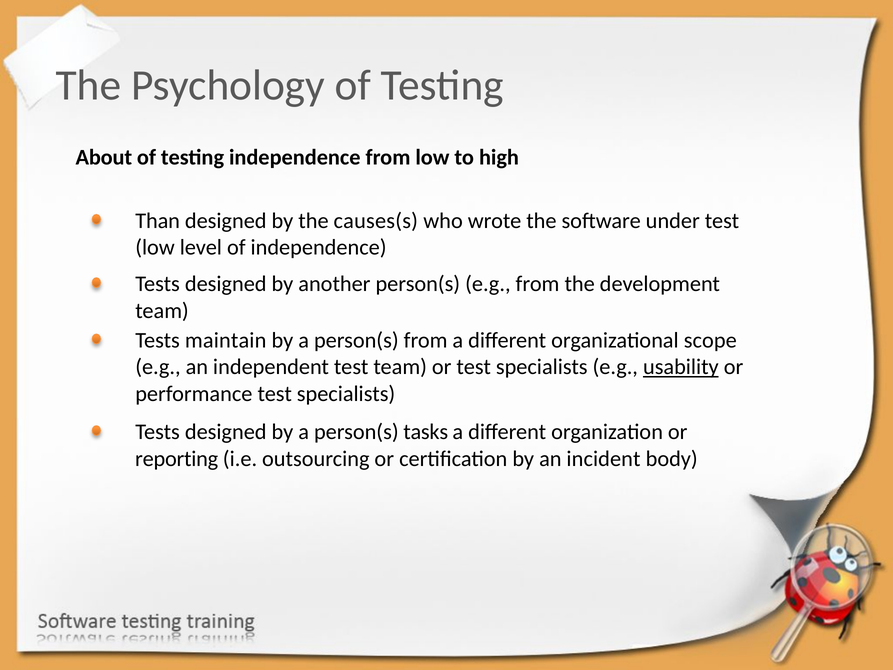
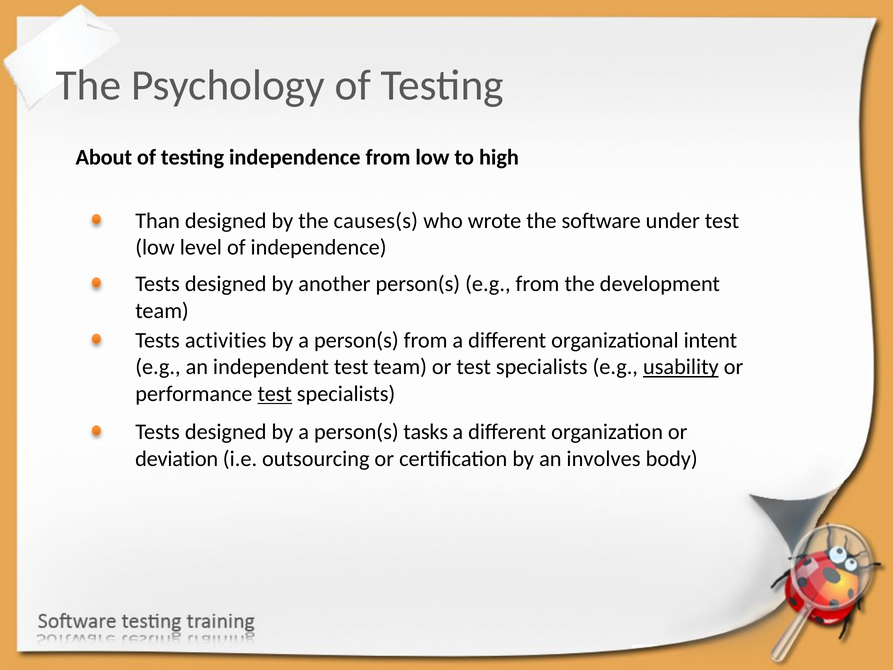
maintain: maintain -> activities (226, 340)
scope: scope -> intent (710, 340)
test underline: none -> present (275, 394)
reporting: reporting -> deviation (177, 459)
incident: incident -> involves (604, 459)
